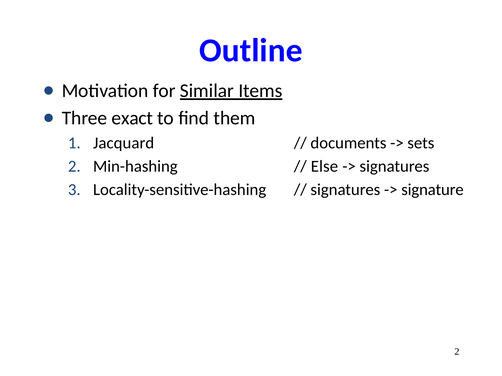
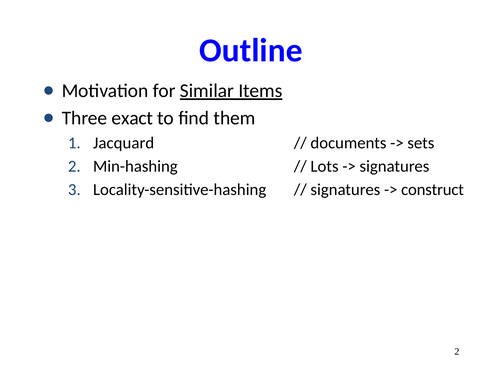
Else: Else -> Lots (325, 167)
signature: signature -> construct (432, 190)
